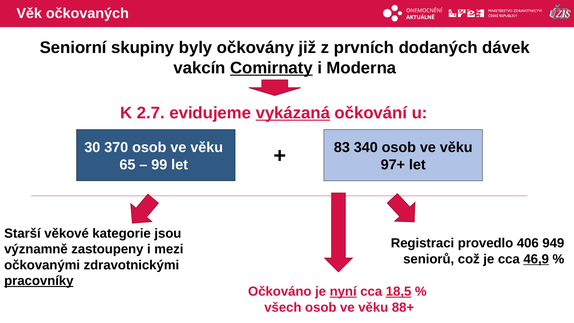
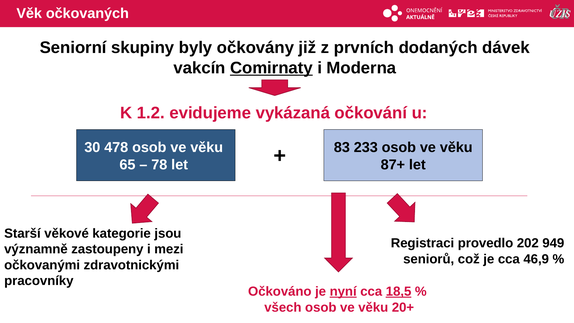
2.7: 2.7 -> 1.2 (151, 113)
vykázaná underline: present -> none (293, 113)
370: 370 -> 478 (116, 148)
340: 340 -> 233 (366, 148)
99: 99 -> 78 (159, 165)
97+: 97+ -> 87+ (393, 165)
406: 406 -> 202 (528, 243)
46,9 underline: present -> none (536, 259)
pracovníky underline: present -> none (39, 281)
88+: 88+ -> 20+ (403, 307)
